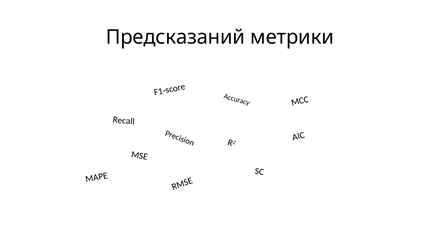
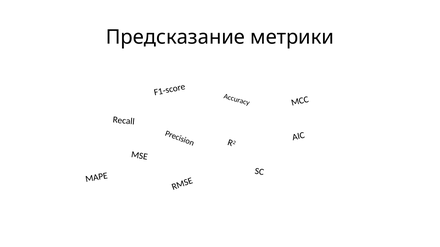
Предсказаний: Предсказаний -> Предсказание (175, 37)
